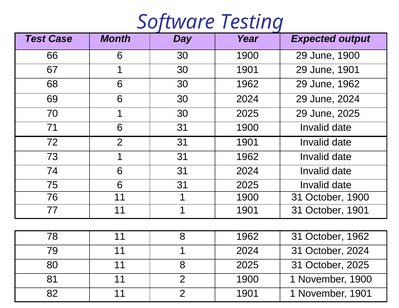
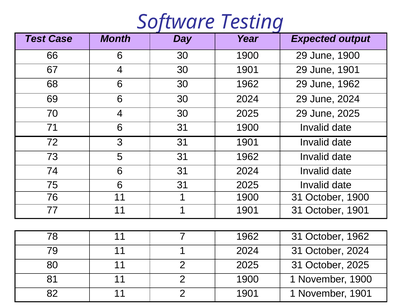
67 1: 1 -> 4 (120, 70)
70 1: 1 -> 4 (120, 114)
72 2: 2 -> 3 (120, 142)
73 1: 1 -> 5 (120, 157)
78 11 8: 8 -> 7 (182, 237)
80 11 8: 8 -> 2 (182, 265)
